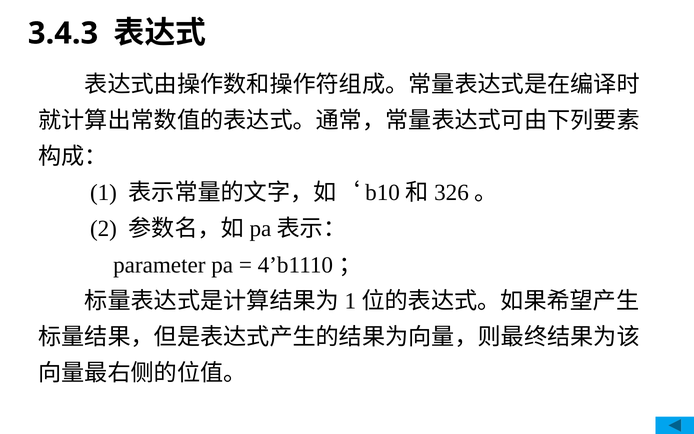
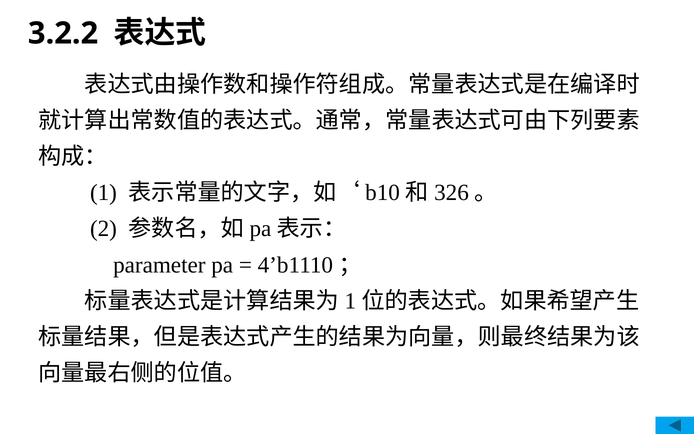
3.4.3: 3.4.3 -> 3.2.2 (63, 33)
